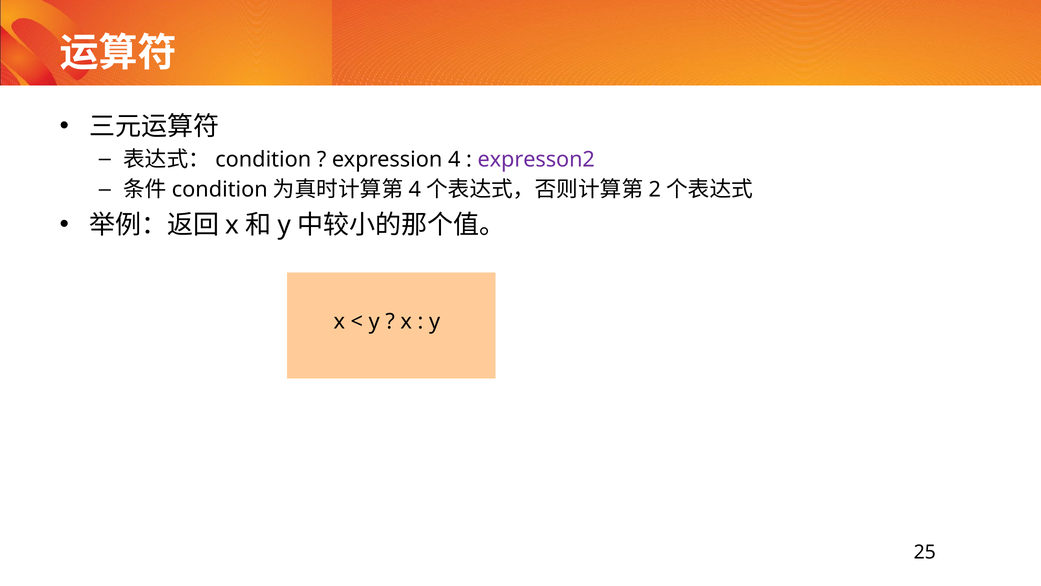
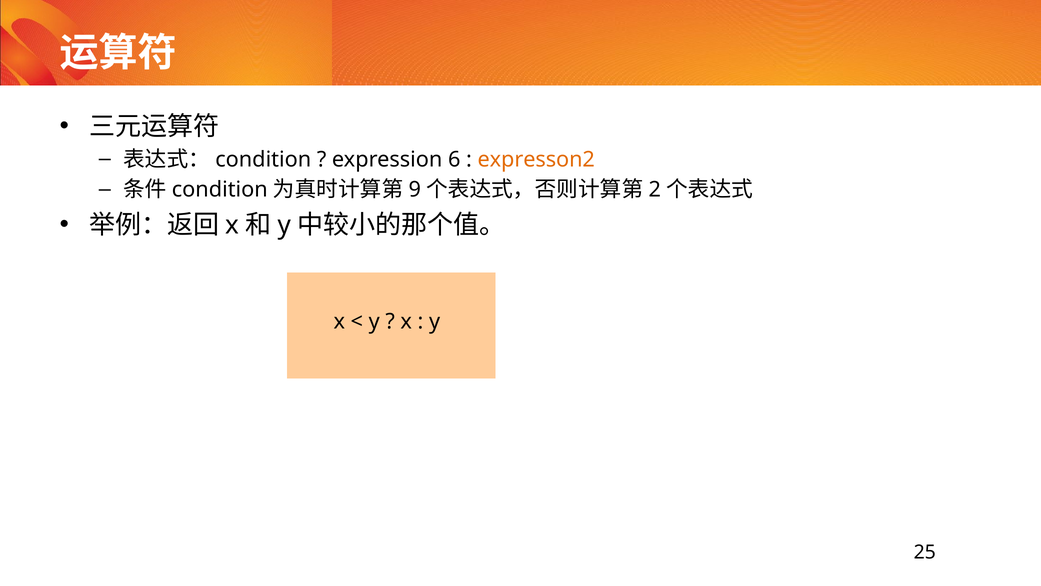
expression 4: 4 -> 6 (454, 159)
expresson2 colour: purple -> orange (536, 159)
4: 4 -> 9 (415, 190)
